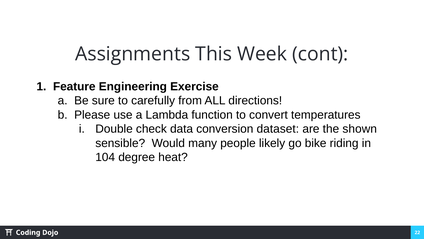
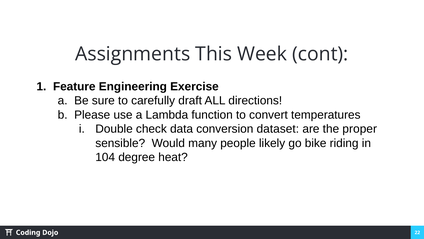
from: from -> draft (190, 100)
shown: shown -> proper (360, 129)
